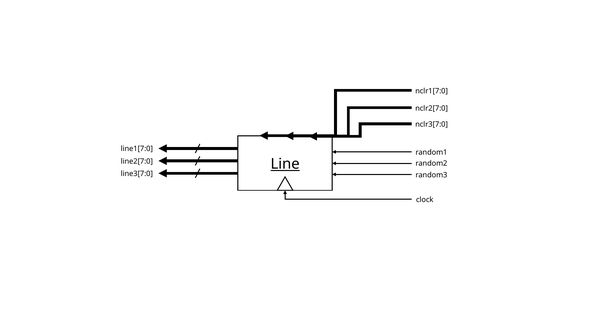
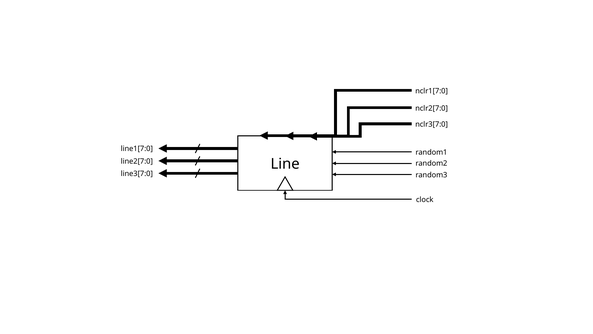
Line underline: present -> none (285, 164)
